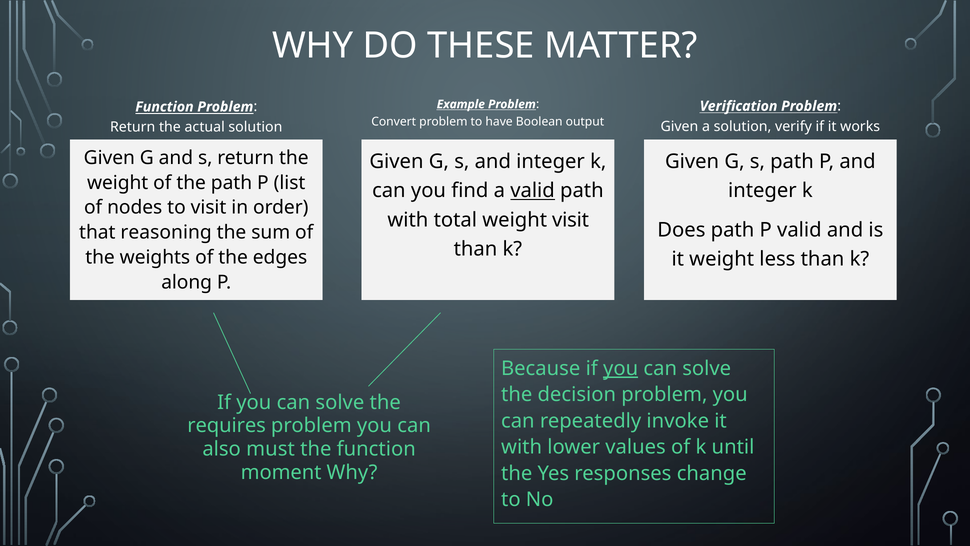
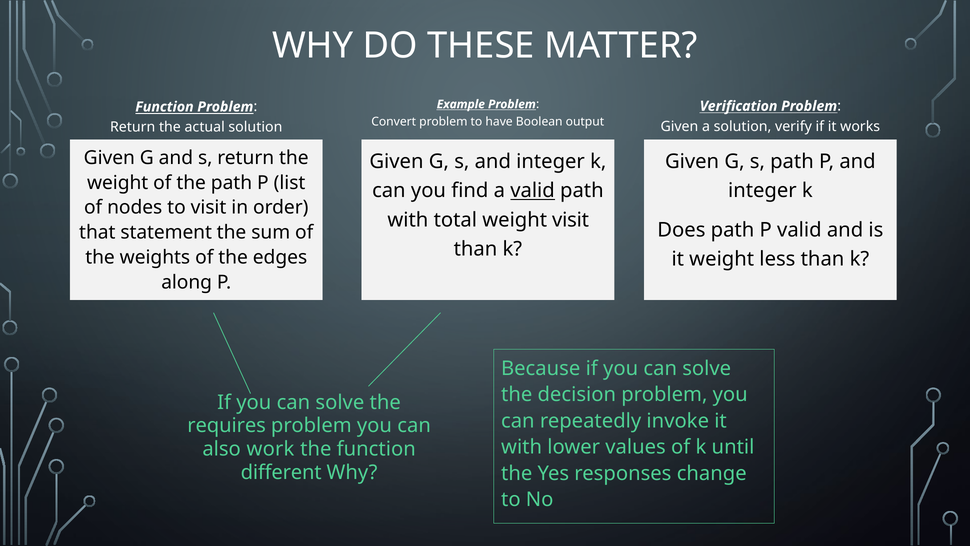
reasoning: reasoning -> statement (166, 232)
you underline: present -> none (621, 368)
must: must -> work (270, 449)
moment: moment -> different (281, 472)
